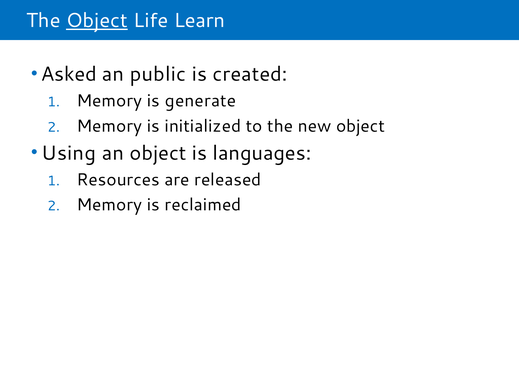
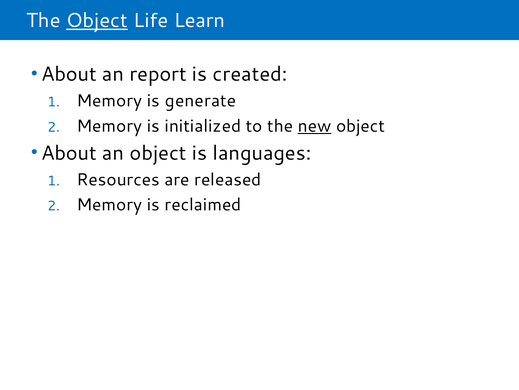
Asked: Asked -> About (69, 74)
public: public -> report (158, 74)
new underline: none -> present (315, 126)
Using: Using -> About (69, 153)
